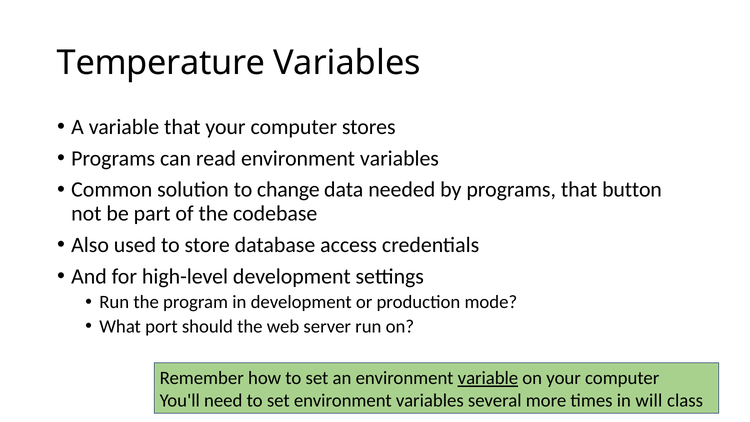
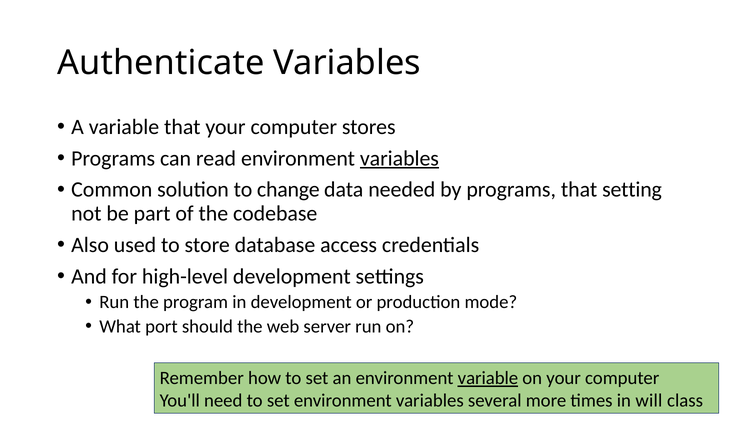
Temperature: Temperature -> Authenticate (161, 63)
variables underline: none -> present (399, 158)
button: button -> setting (632, 190)
